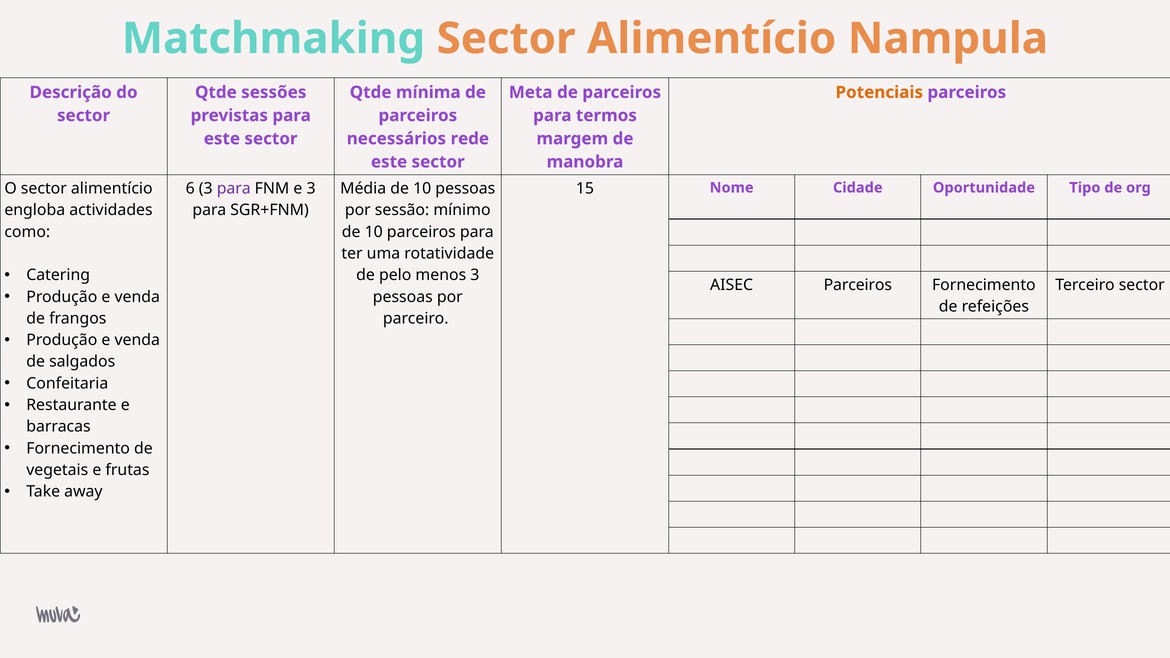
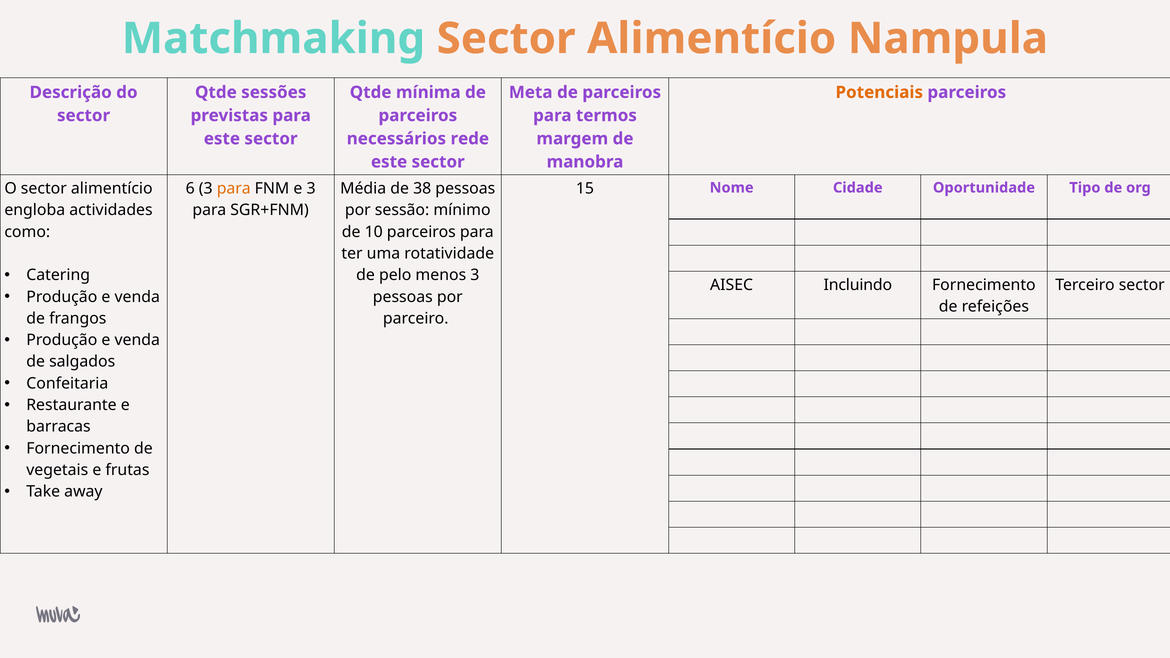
para colour: purple -> orange (234, 189)
Média de 10: 10 -> 38 (422, 189)
AISEC Parceiros: Parceiros -> Incluindo (858, 285)
